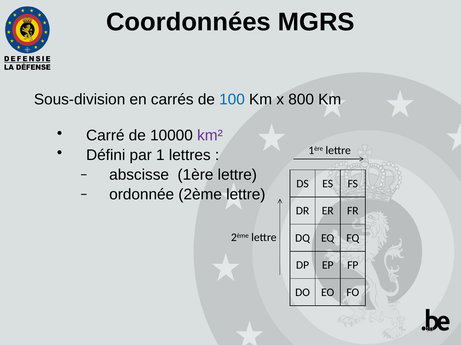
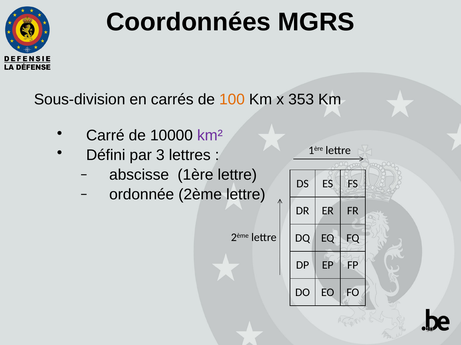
100 colour: blue -> orange (232, 100)
800: 800 -> 353 (301, 100)
1: 1 -> 3 (160, 155)
